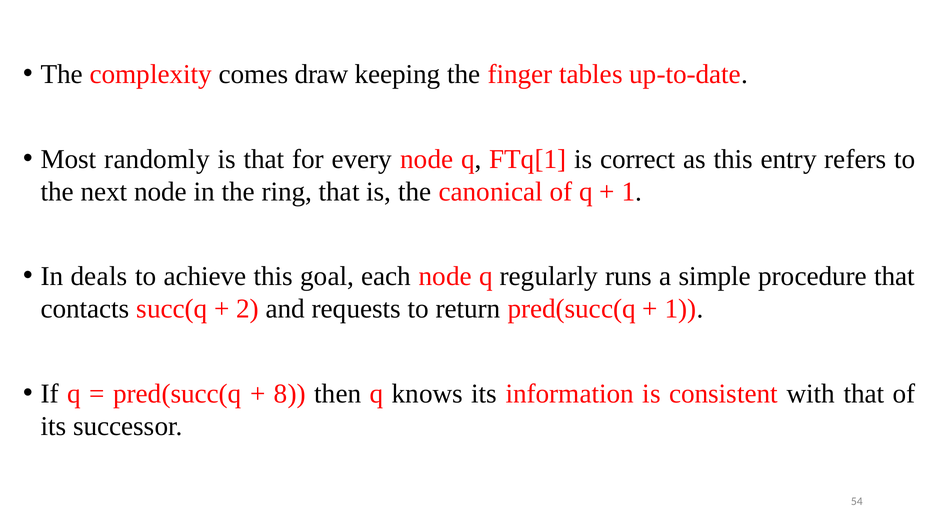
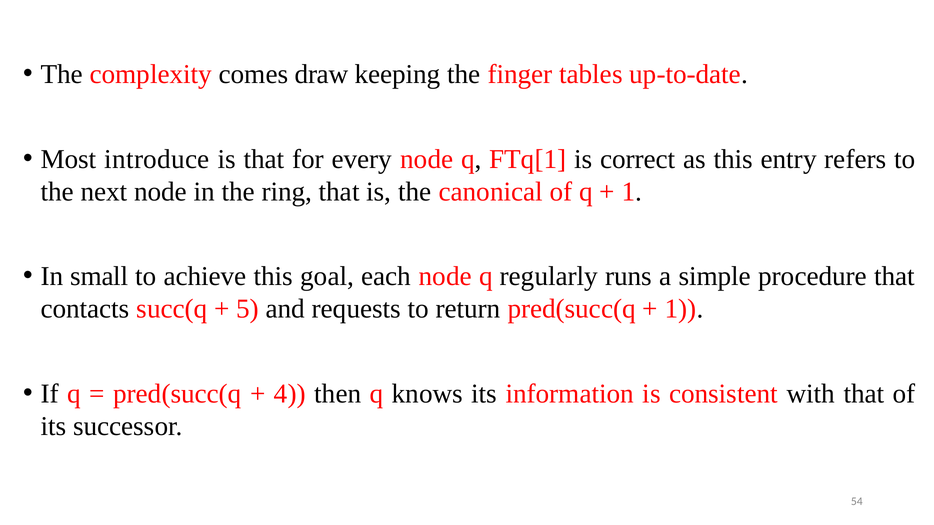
randomly: randomly -> introduce (157, 159)
deals: deals -> small (99, 277)
2: 2 -> 5 (248, 309)
8: 8 -> 4 (290, 394)
